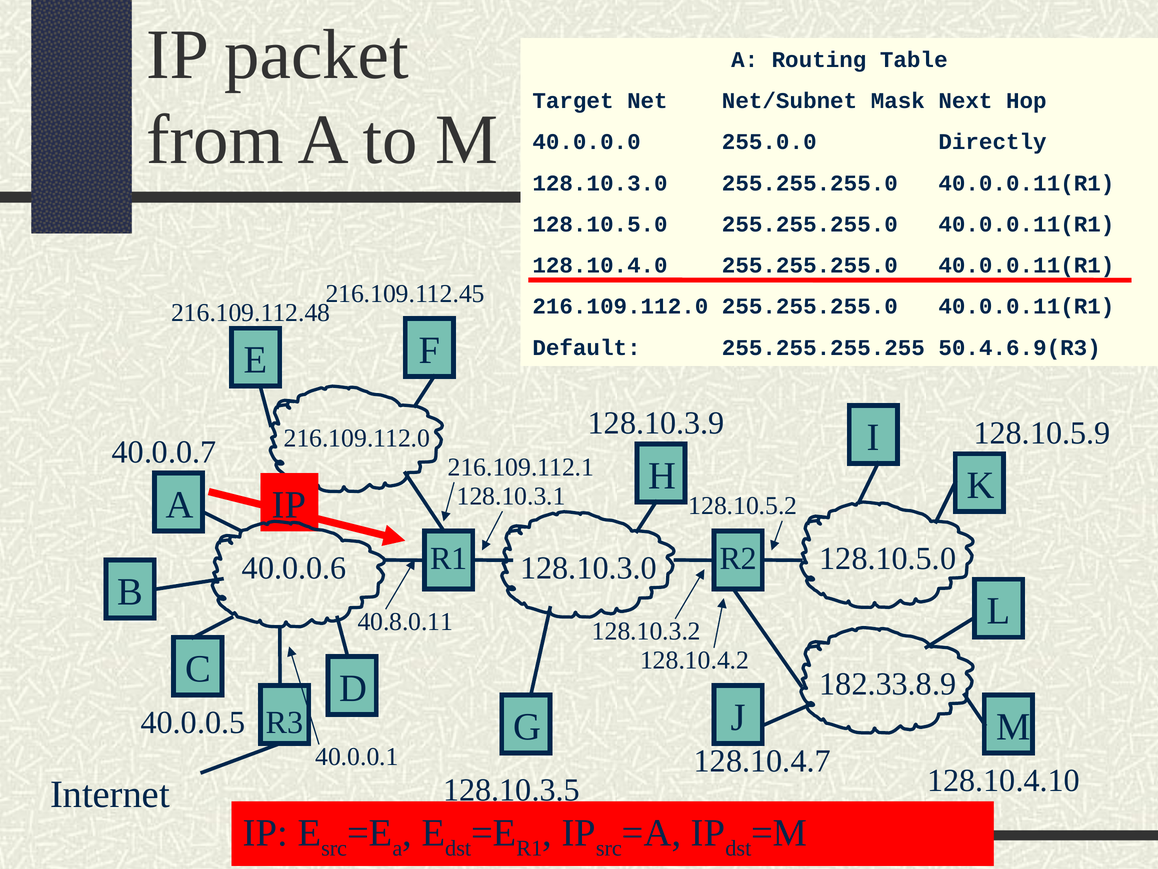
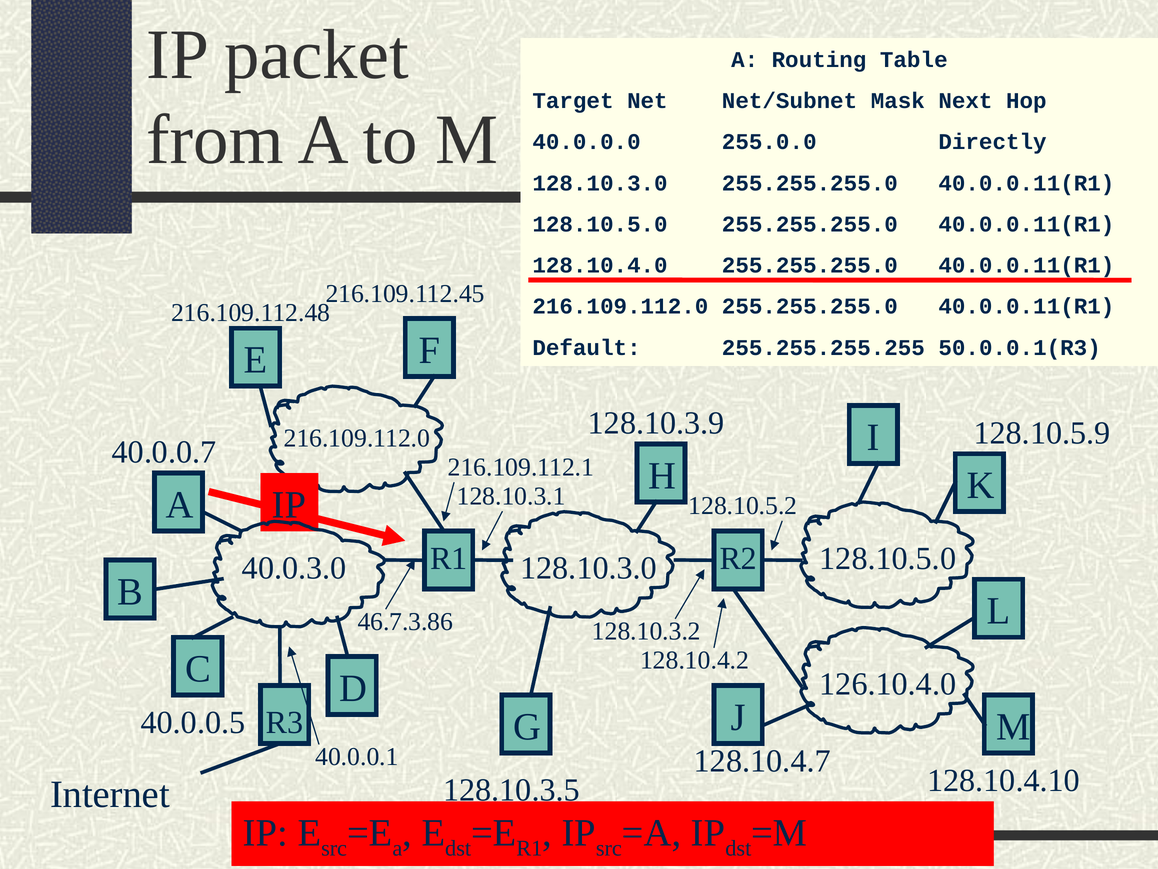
50.4.6.9(R3: 50.4.6.9(R3 -> 50.0.0.1(R3 (1020, 347)
40.0.0.6: 40.0.0.6 -> 40.0.3.0 (294, 568)
40.8.0.11: 40.8.0.11 -> 46.7.3.86 (405, 621)
182.33.8.9: 182.33.8.9 -> 126.10.4.0 (888, 684)
